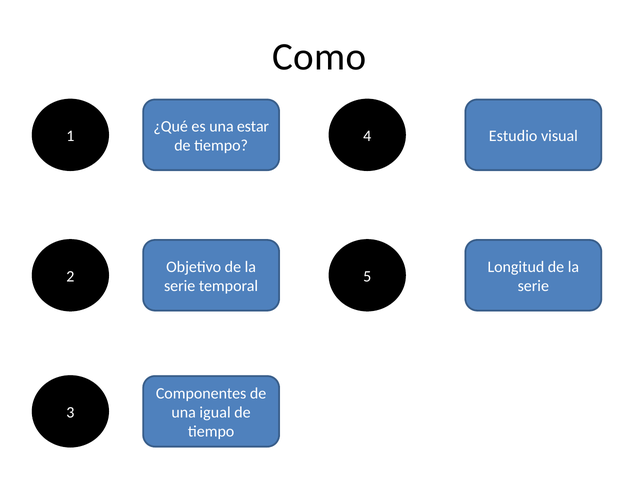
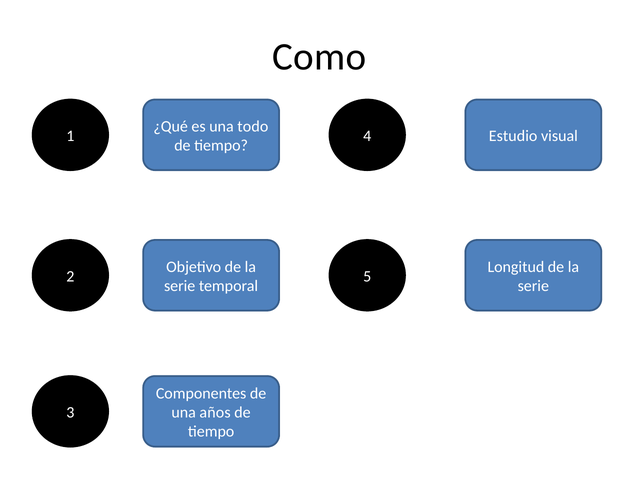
estar: estar -> todo (253, 126)
igual: igual -> años (215, 412)
